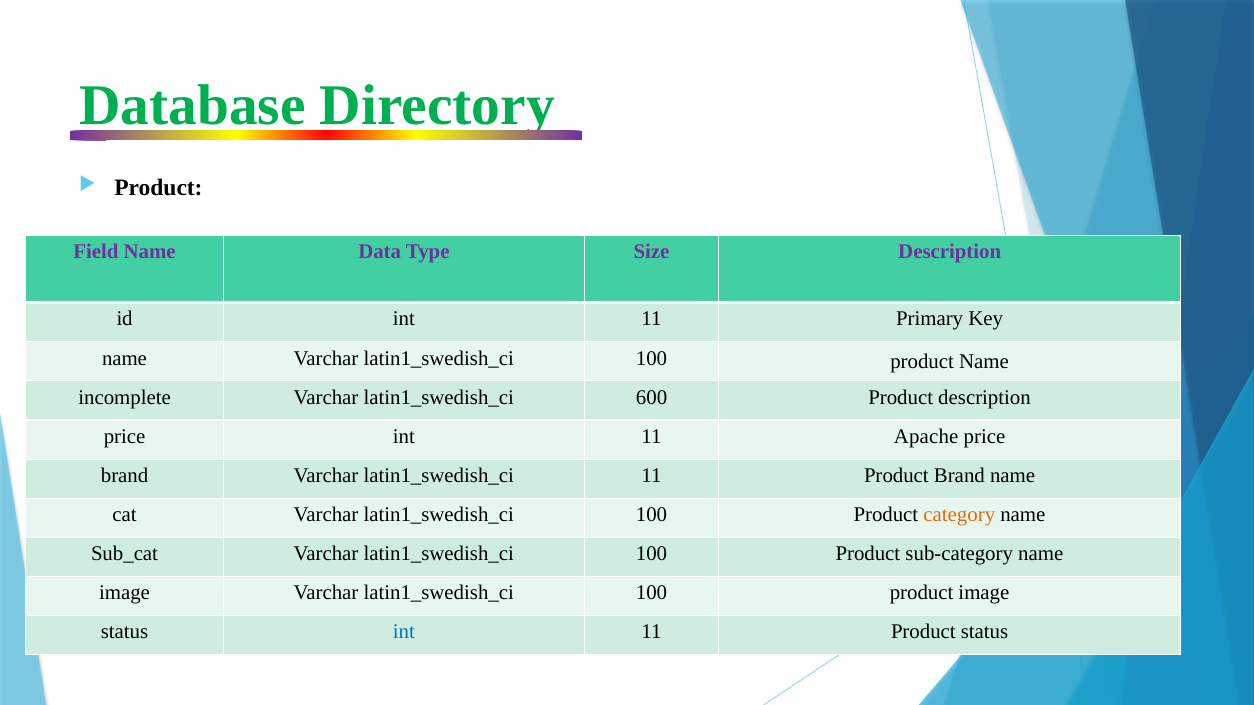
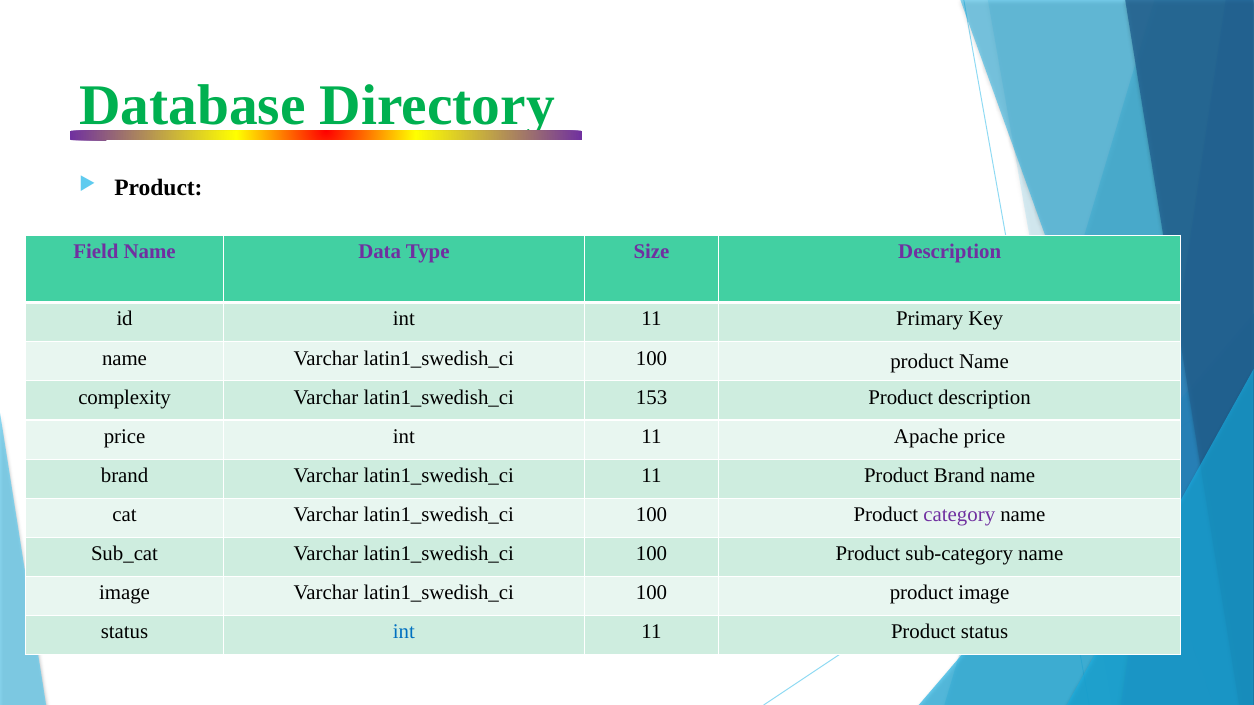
incomplete: incomplete -> complexity (125, 398)
600: 600 -> 153 (652, 398)
category colour: orange -> purple (959, 515)
